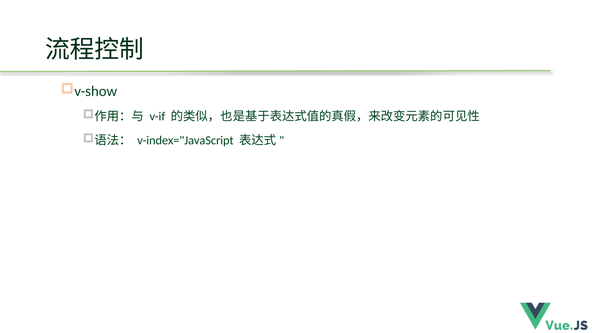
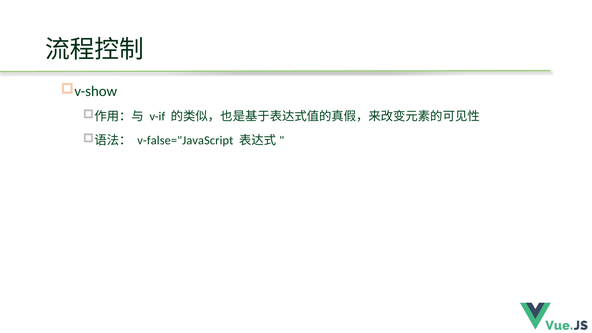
v-index="JavaScript: v-index="JavaScript -> v-false="JavaScript (185, 140)
